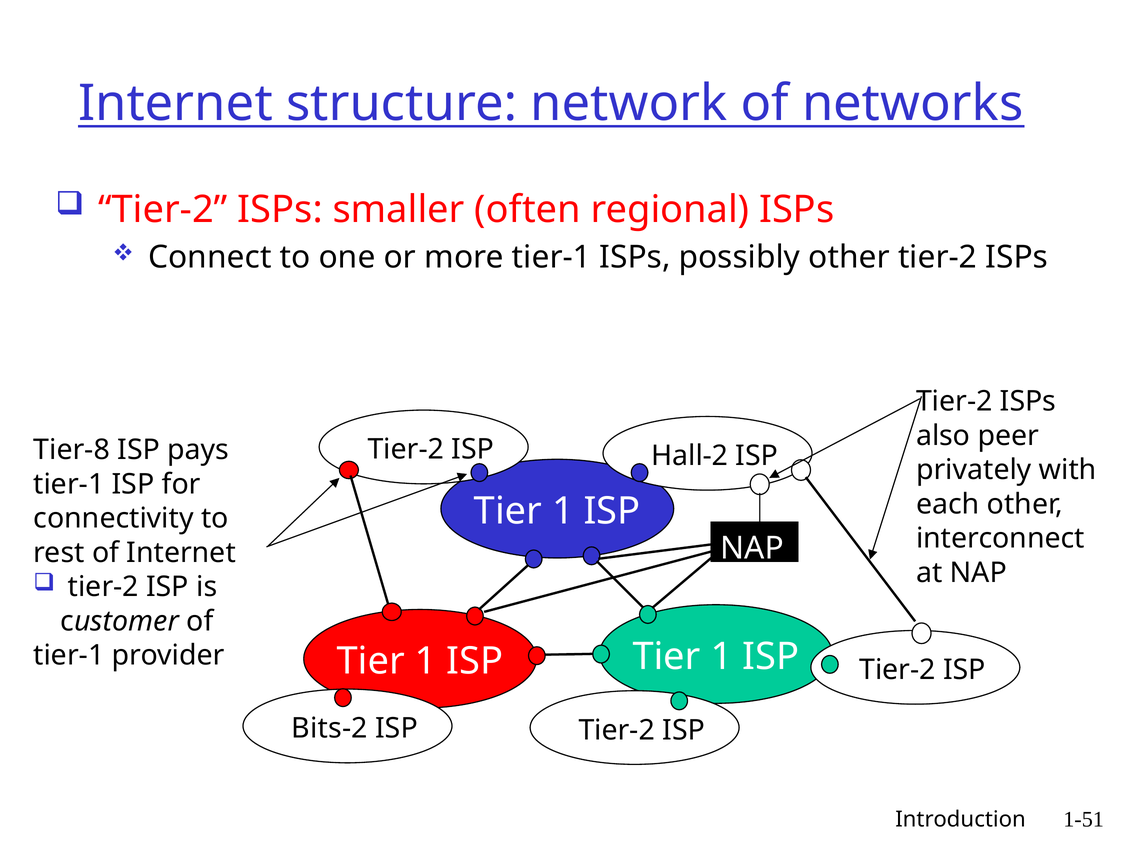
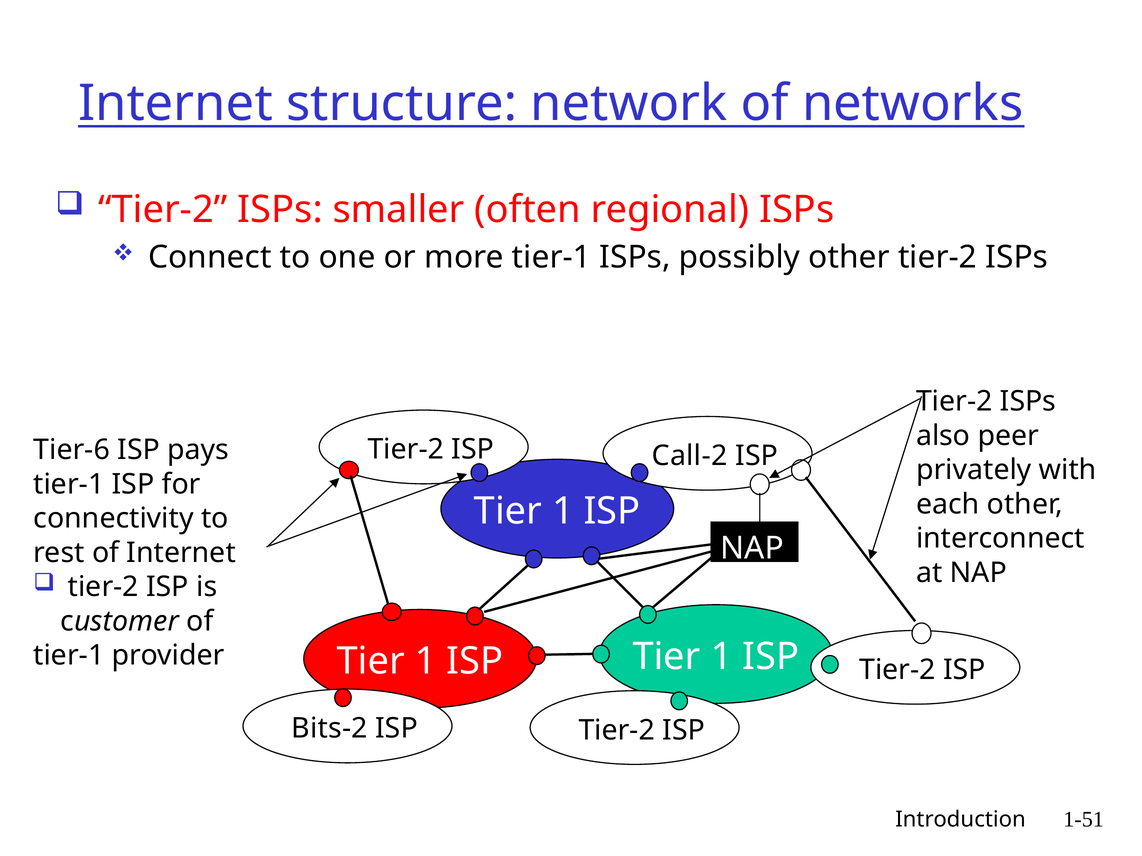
Tier-8: Tier-8 -> Tier-6 (72, 450)
Hall-2: Hall-2 -> Call-2 (690, 456)
